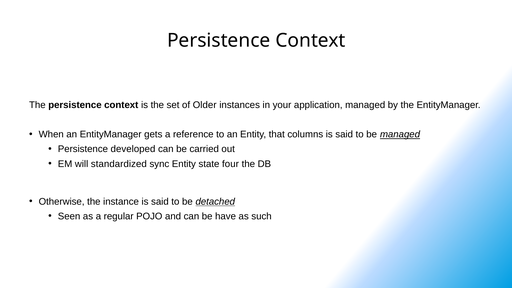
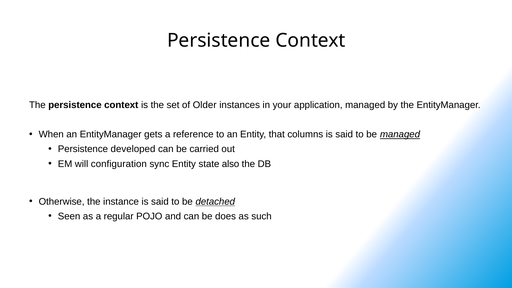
standardized: standardized -> configuration (119, 164)
four: four -> also (231, 164)
have: have -> does (226, 216)
